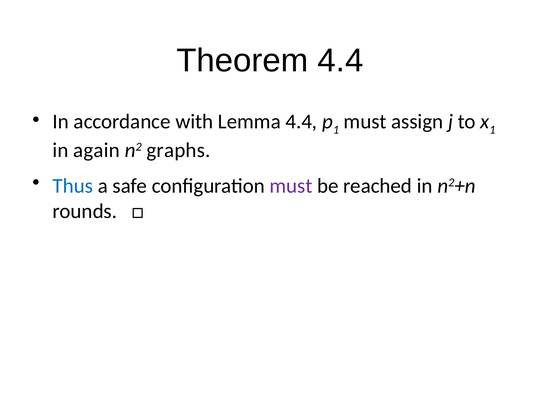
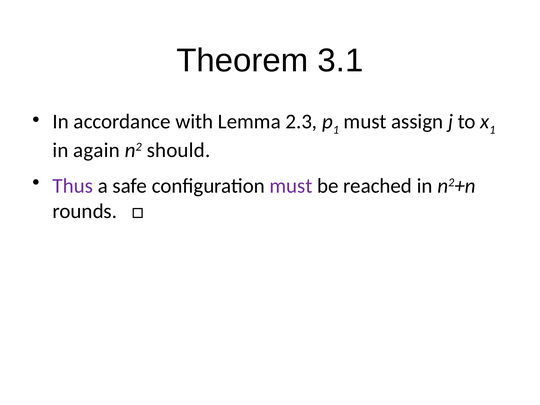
Theorem 4.4: 4.4 -> 3.1 (340, 61)
Lemma 4.4: 4.4 -> 2.3 (301, 121)
graphs: graphs -> should (179, 150)
Thus colour: blue -> purple (73, 186)
